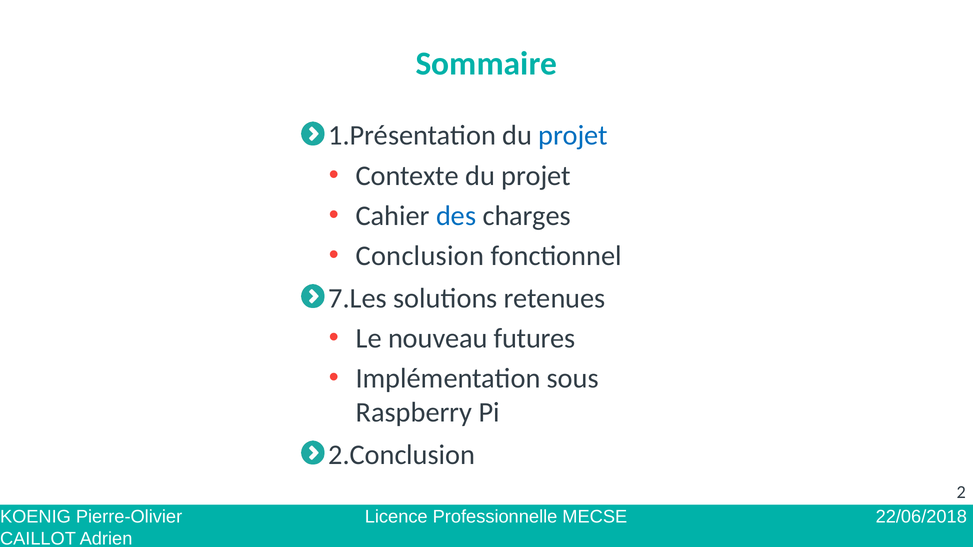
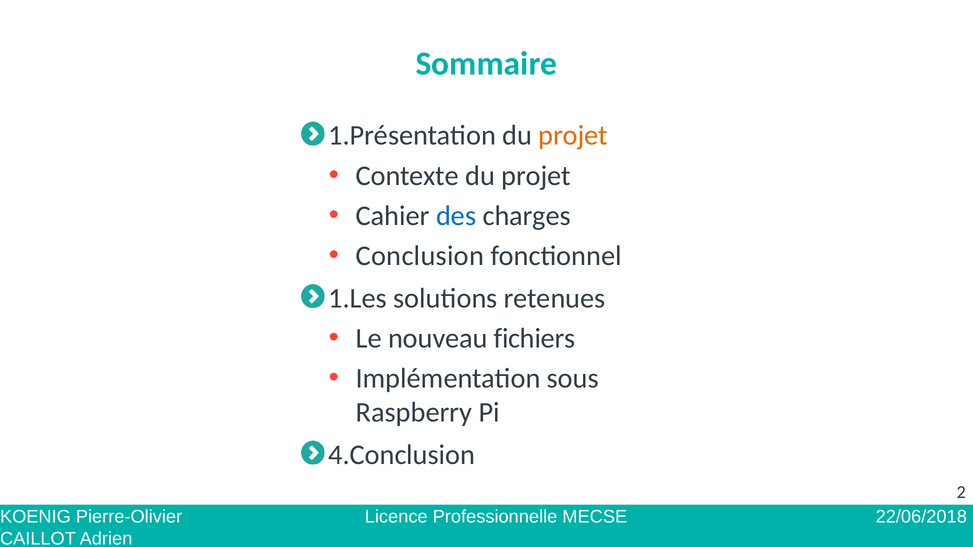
projet colour: blue -> orange (573, 136)
7.Les: 7.Les -> 1.Les (358, 298)
futures: futures -> fichiers (535, 338)
2.Conclusion: 2.Conclusion -> 4.Conclusion (402, 455)
